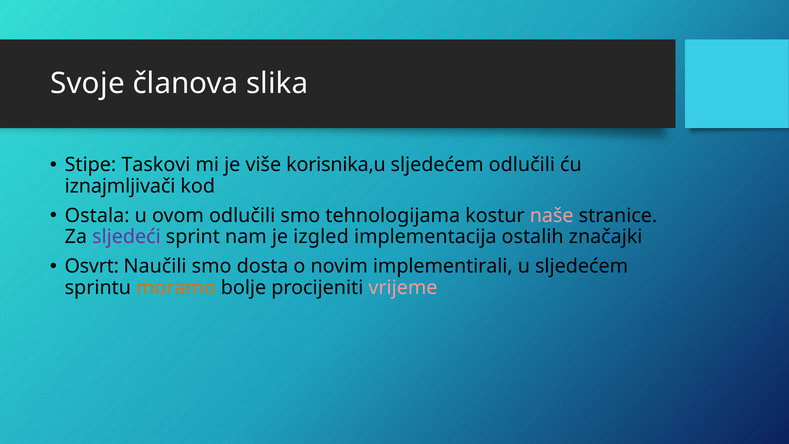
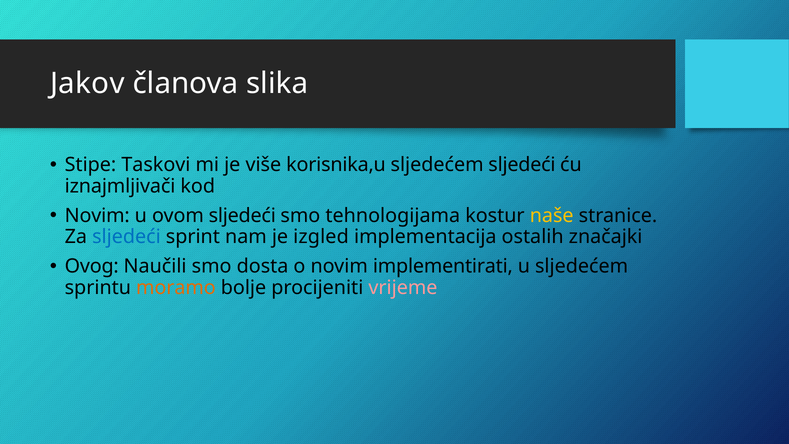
Svoje: Svoje -> Jakov (87, 84)
sljedećem odlučili: odlučili -> sljedeći (522, 165)
Ostala: Ostala -> Novim (97, 216)
ovom odlučili: odlučili -> sljedeći (242, 216)
naše colour: pink -> yellow (552, 216)
sljedeći colour: purple -> blue (126, 237)
Osvrt: Osvrt -> Ovog (92, 266)
implementirali: implementirali -> implementirati (443, 266)
